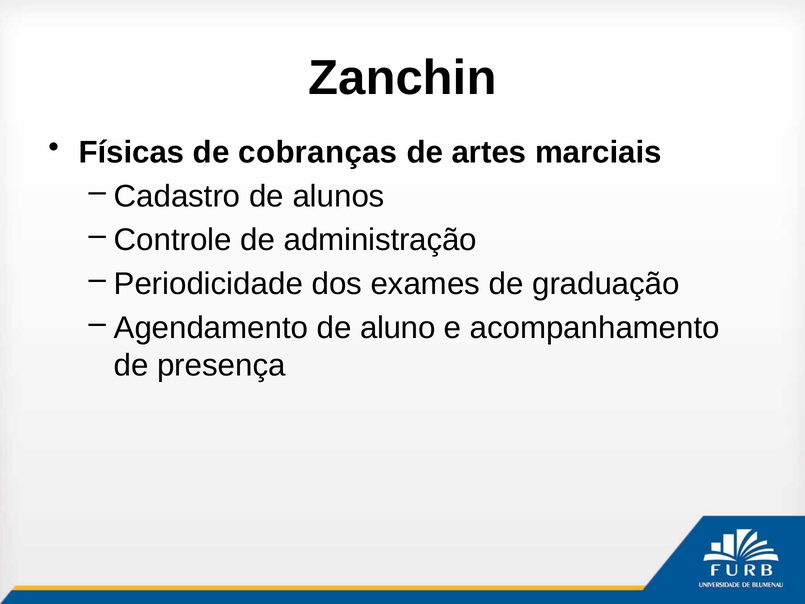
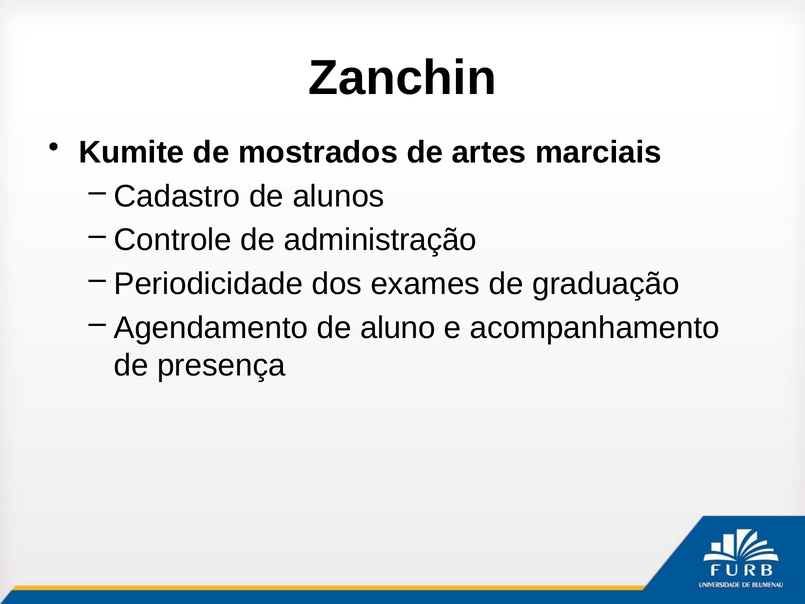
Físicas: Físicas -> Kumite (131, 152)
cobranças: cobranças -> mostrados (318, 152)
